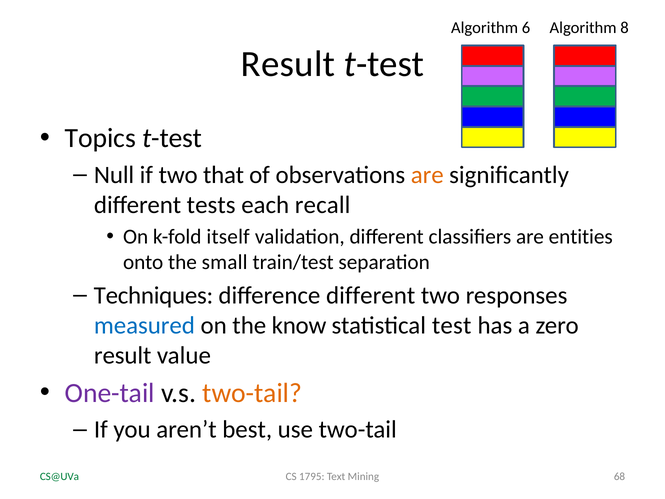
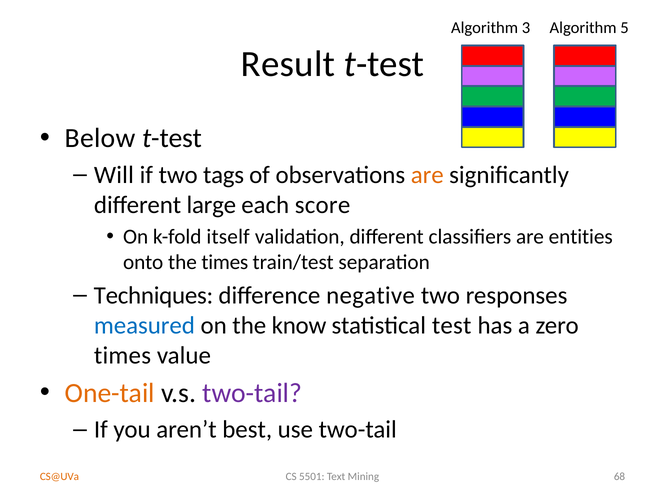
6: 6 -> 3 (526, 28)
8: 8 -> 5 (625, 28)
Topics: Topics -> Below (100, 138)
Null: Null -> Will (114, 175)
that: that -> tags (224, 175)
tests: tests -> large (211, 205)
recall: recall -> score (323, 205)
the small: small -> times (225, 262)
difference different: different -> negative (371, 295)
result: result -> times (122, 355)
One-tail colour: purple -> orange (110, 393)
two-tail colour: orange -> purple (252, 393)
1795: 1795 -> 5501 (312, 476)
CS@UVa colour: green -> orange (59, 476)
